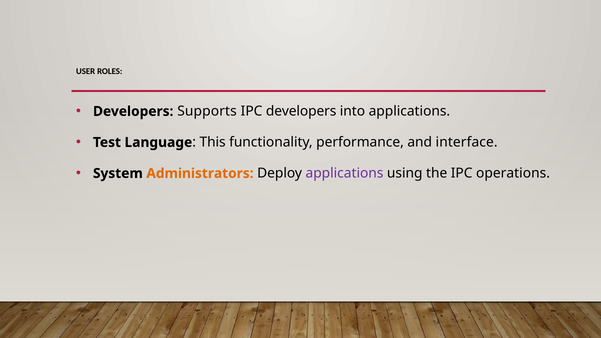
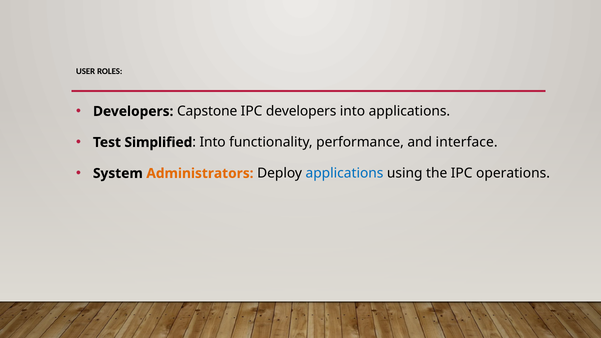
Supports: Supports -> Capstone (207, 111)
Language: Language -> Simplified (158, 142)
This: This -> Into (213, 142)
applications colour: purple -> blue (344, 173)
